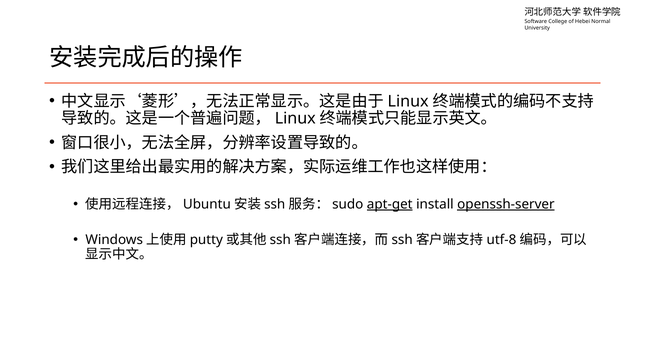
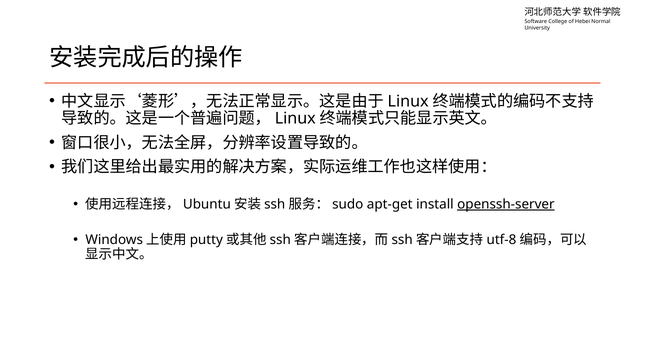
apt-get underline: present -> none (390, 204)
